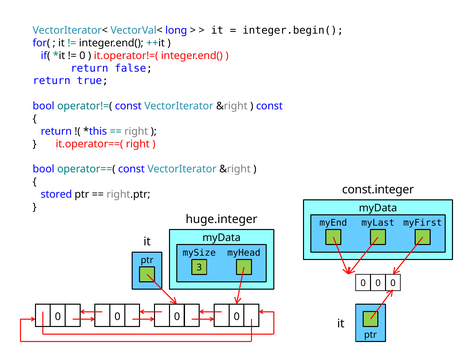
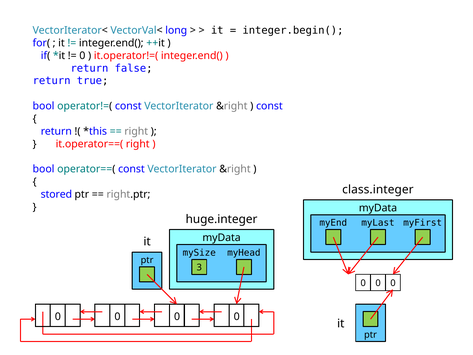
const.integer: const.integer -> class.integer (378, 189)
